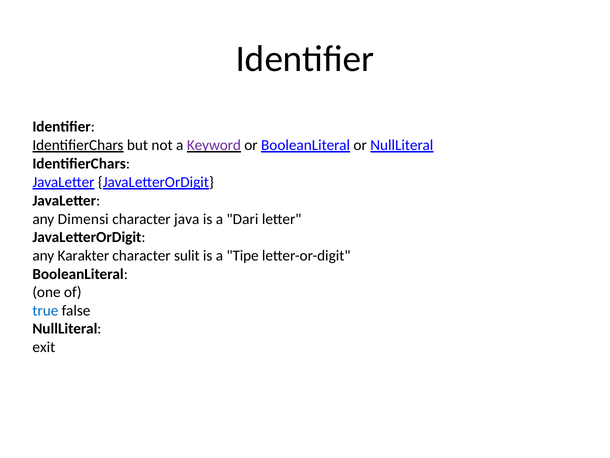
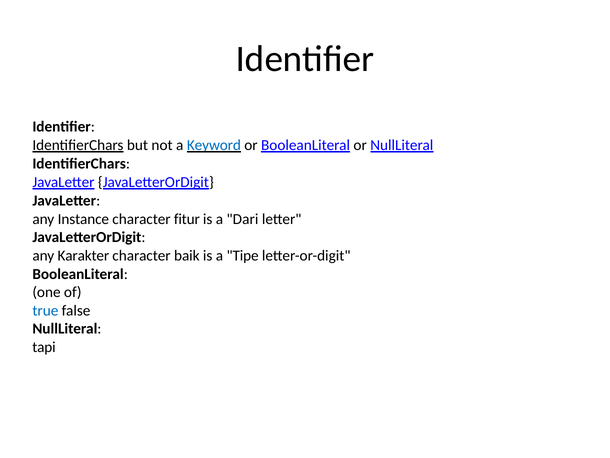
Keyword colour: purple -> blue (214, 145)
Dimensi: Dimensi -> Instance (83, 219)
java: java -> fitur (187, 219)
sulit: sulit -> baik (187, 255)
exit: exit -> tapi (44, 347)
